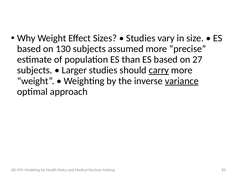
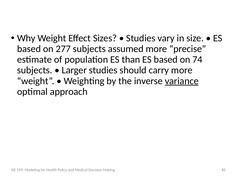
130: 130 -> 277 (63, 49)
27: 27 -> 74 (197, 59)
carry underline: present -> none (159, 70)
